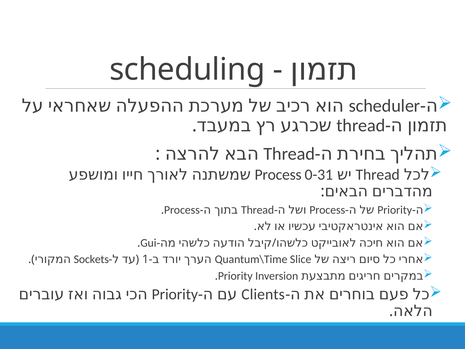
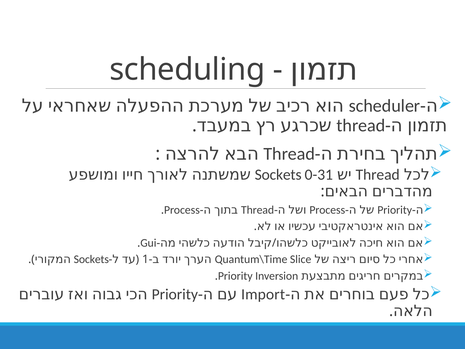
Process: Process -> Sockets (278, 175)
Clients: Clients -> Import (263, 294)
